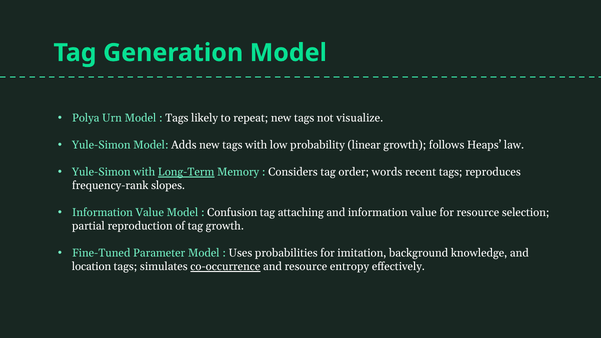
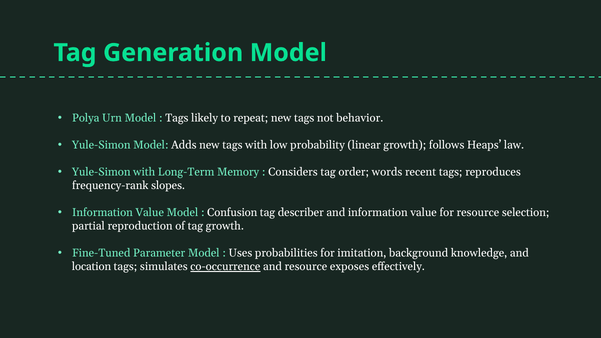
visualize: visualize -> behavior (360, 118)
Long-Term underline: present -> none (186, 172)
attaching: attaching -> describer (301, 213)
entropy: entropy -> exposes (350, 267)
